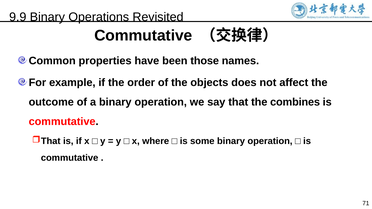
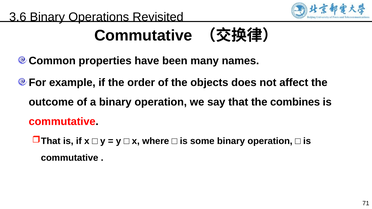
9.9: 9.9 -> 3.6 (18, 17)
those: those -> many (205, 61)
